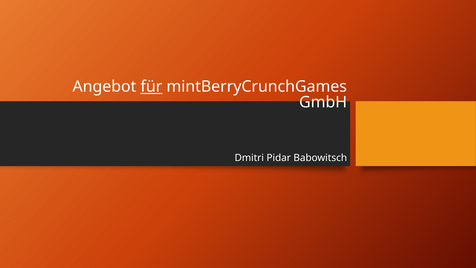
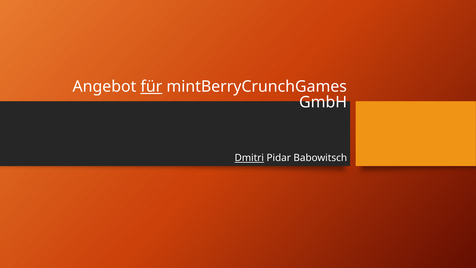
Dmitri underline: none -> present (249, 158)
